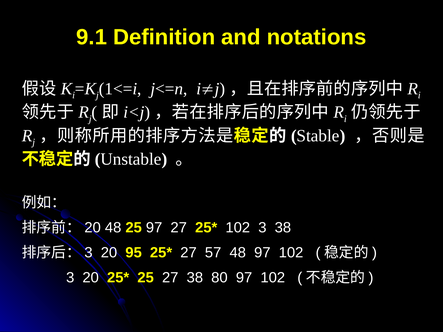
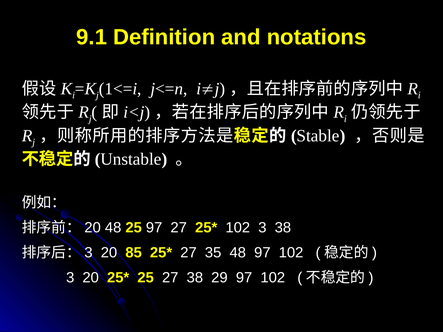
95: 95 -> 85 (134, 253)
57: 57 -> 35 (213, 253)
80: 80 -> 29 (219, 278)
